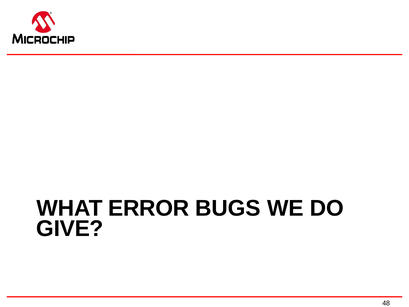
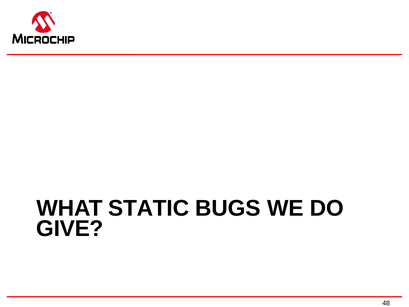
ERROR: ERROR -> STATIC (149, 208)
